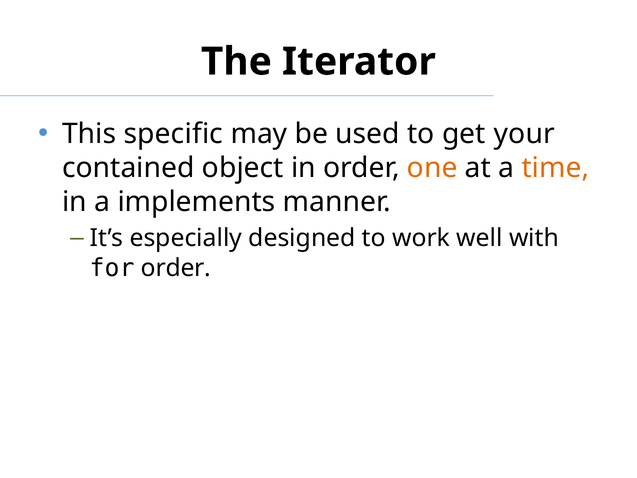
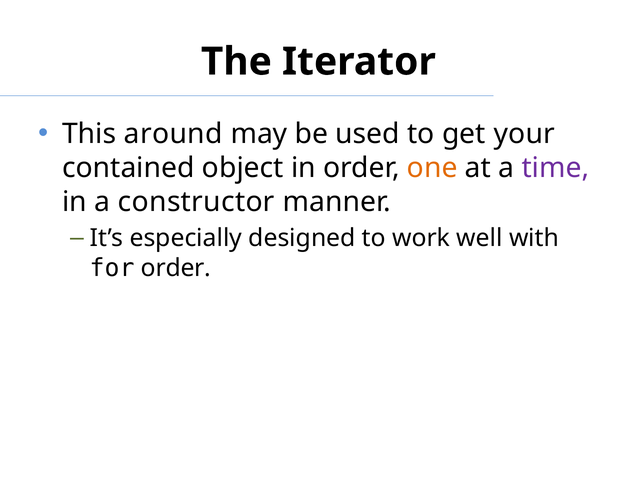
specific: specific -> around (173, 134)
time colour: orange -> purple (555, 168)
implements: implements -> constructor (196, 202)
